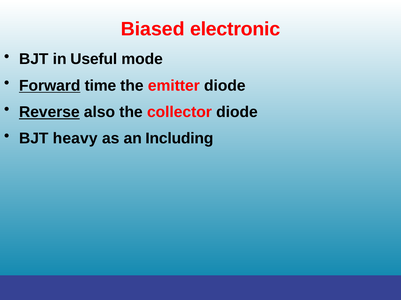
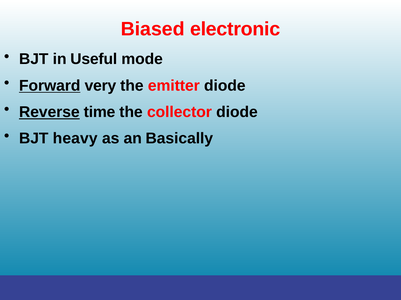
time: time -> very (100, 86)
also: also -> time (100, 112)
Including: Including -> Basically (179, 139)
